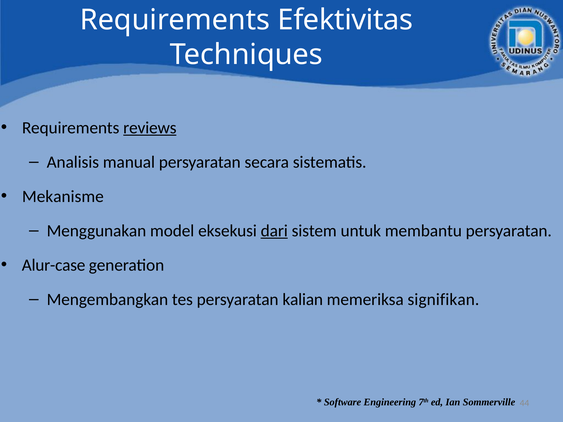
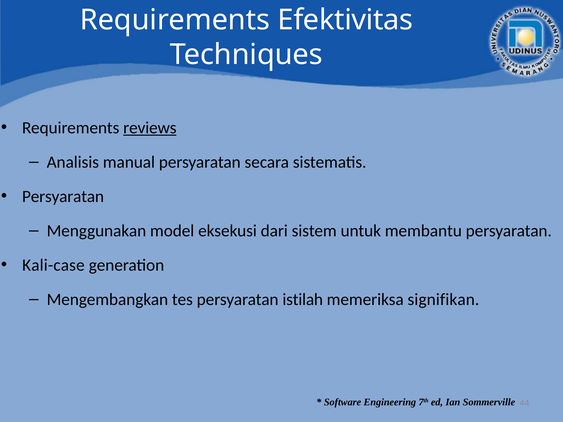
Mekanisme: Mekanisme -> Persyaratan (63, 197)
dari underline: present -> none (274, 231)
Alur-case: Alur-case -> Kali-case (53, 265)
kalian: kalian -> istilah (303, 300)
